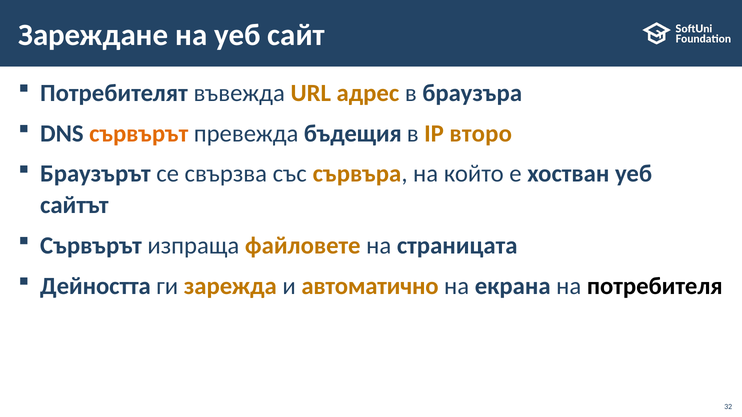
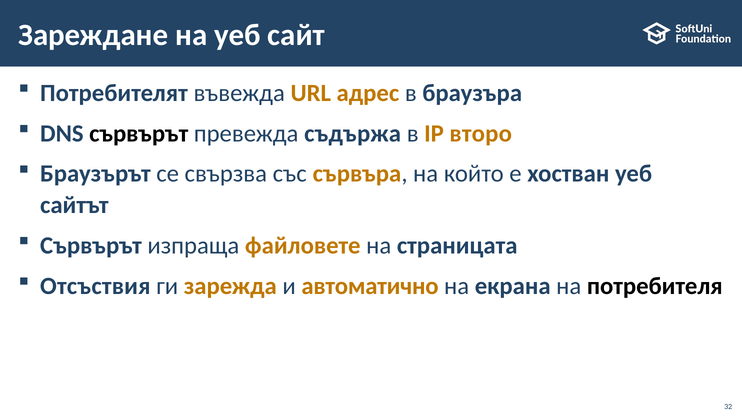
сървърът colour: orange -> black (139, 134)
бъдещия: бъдещия -> съдържа (353, 134)
Дейността: Дейността -> Отсъствия (95, 286)
